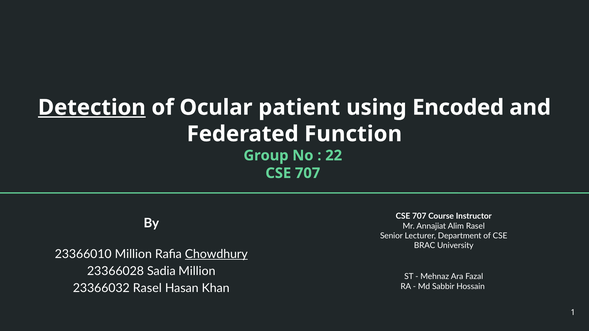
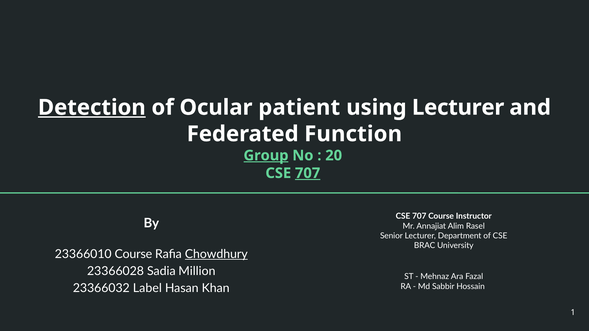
using Encoded: Encoded -> Lecturer (458, 108)
Group underline: none -> present (266, 156)
22: 22 -> 20 (334, 156)
707 underline: none -> present (308, 173)
23366010 Million: Million -> Course (133, 254)
23366032 Rasel: Rasel -> Label (147, 288)
